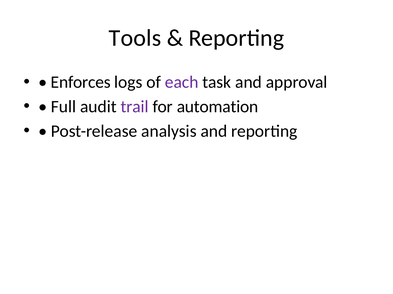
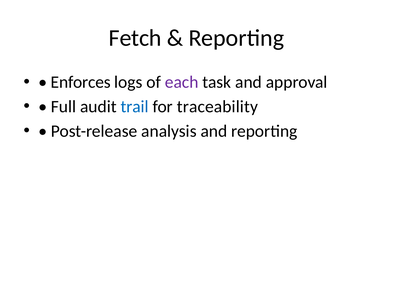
Tools: Tools -> Fetch (135, 38)
trail colour: purple -> blue (135, 107)
automation: automation -> traceability (217, 107)
